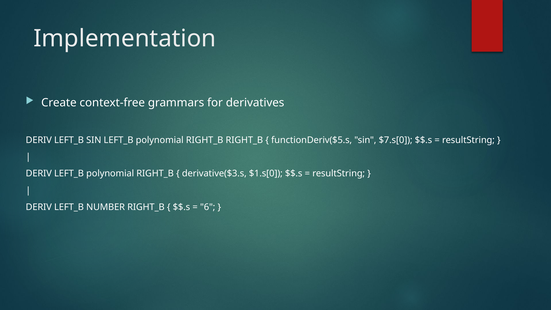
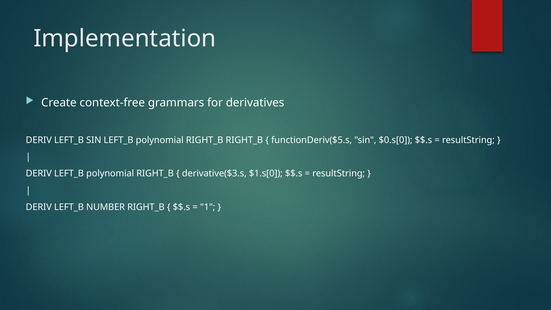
$7.s[0: $7.s[0 -> $0.s[0 (396, 140)
6: 6 -> 1 (208, 207)
